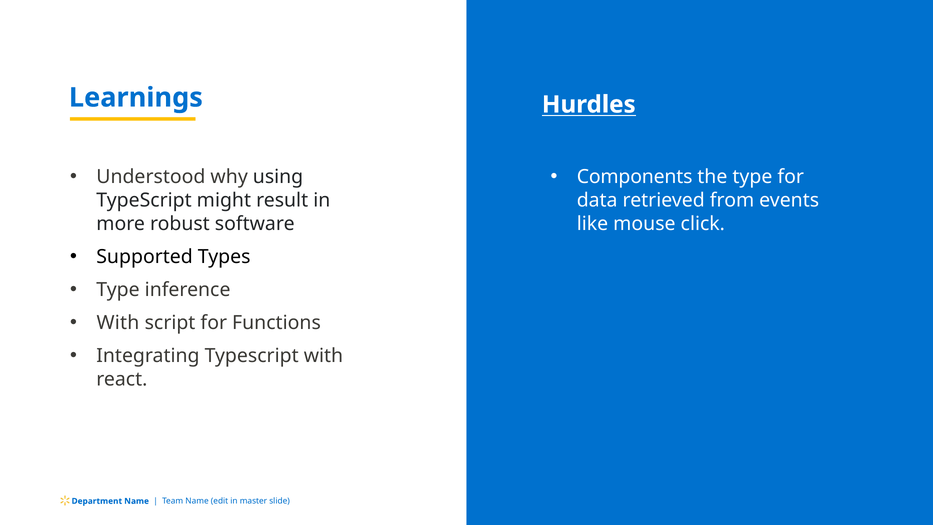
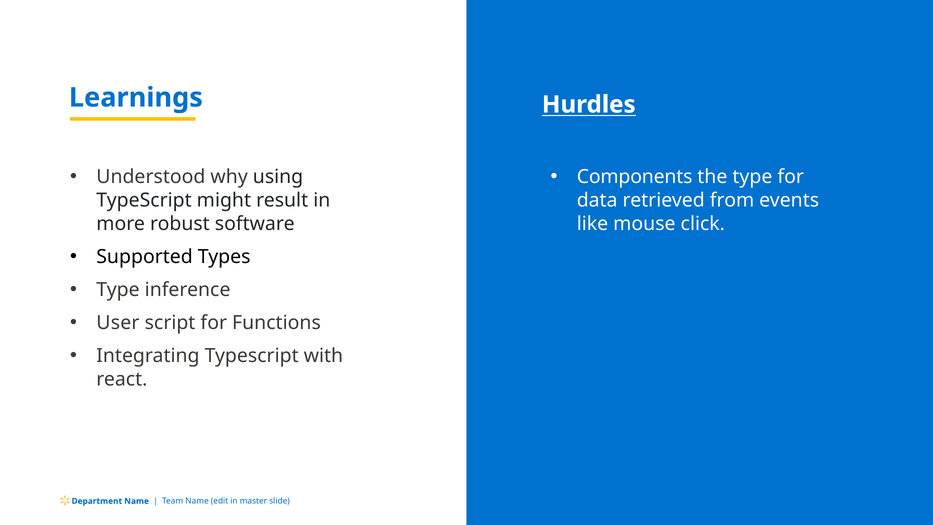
With: With -> User (118, 323)
